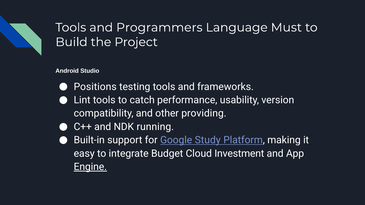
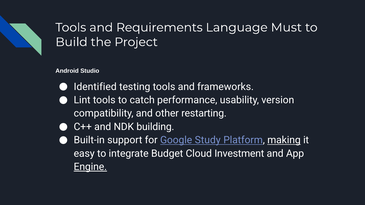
Programmers: Programmers -> Requirements (159, 28)
Positions: Positions -> Identified (95, 87)
providing: providing -> restarting (204, 114)
running: running -> building (155, 127)
making underline: none -> present (284, 140)
